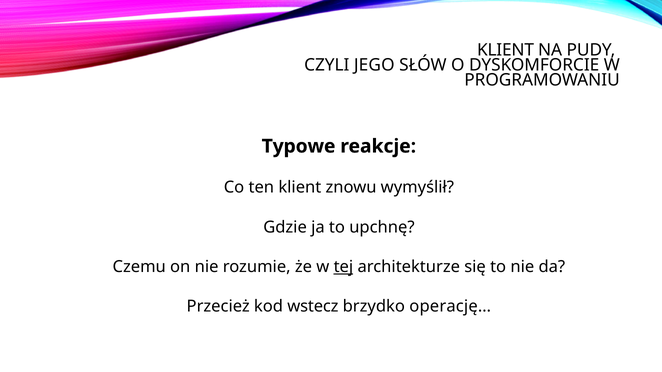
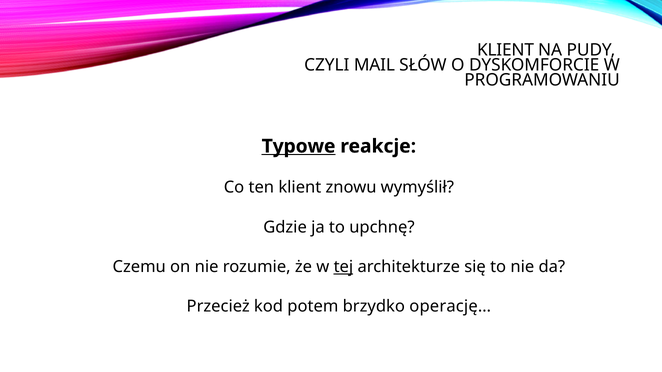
JEGO: JEGO -> MAIL (374, 65)
Typowe underline: none -> present (299, 146)
wstecz: wstecz -> potem (313, 307)
